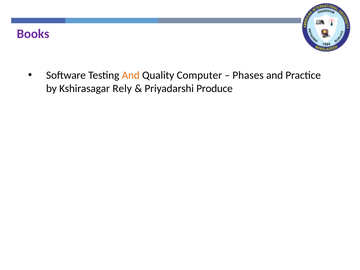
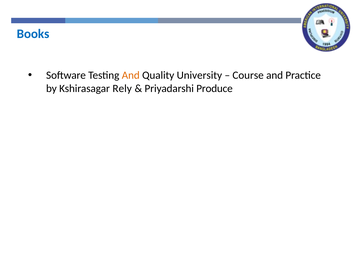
Books colour: purple -> blue (33, 34)
Computer: Computer -> University (199, 75)
Phases: Phases -> Course (248, 75)
